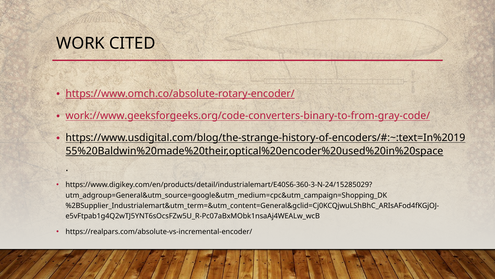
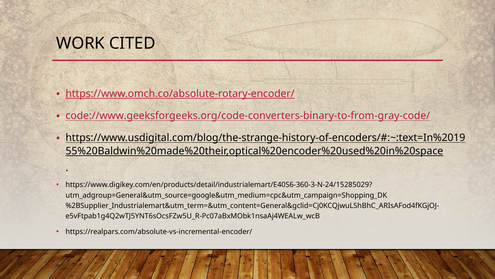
work://www.geeksforgeeks.org/code-converters-binary-to-from-gray-code/: work://www.geeksforgeeks.org/code-converters-binary-to-from-gray-code/ -> code://www.geeksforgeeks.org/code-converters-binary-to-from-gray-code/ (248, 116)
